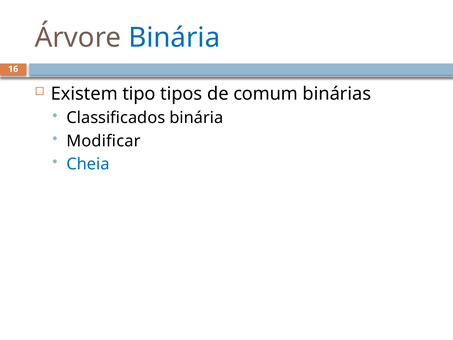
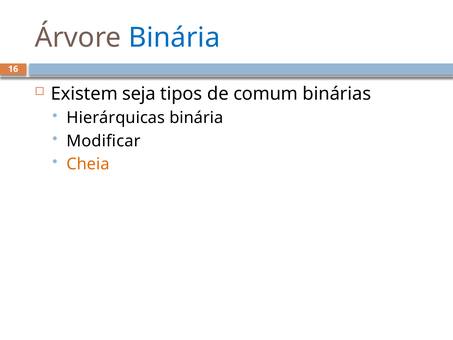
tipo: tipo -> seja (139, 94)
Classificados: Classificados -> Hierárquicas (116, 118)
Cheia colour: blue -> orange (88, 164)
